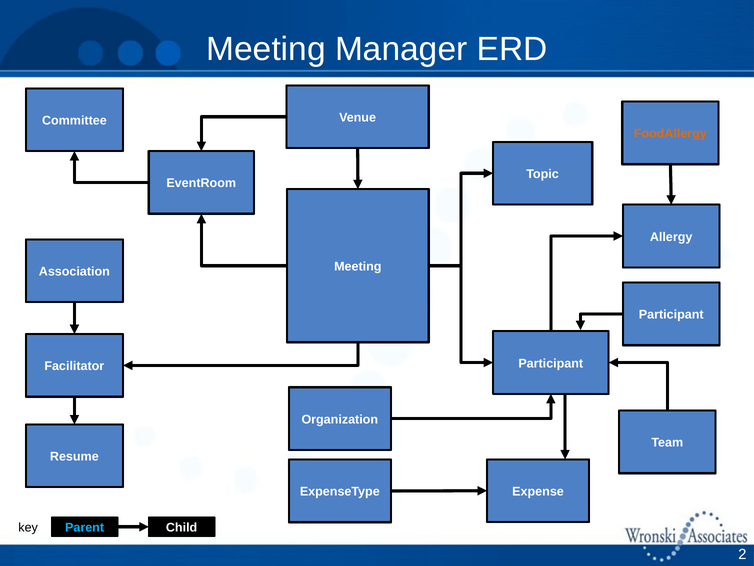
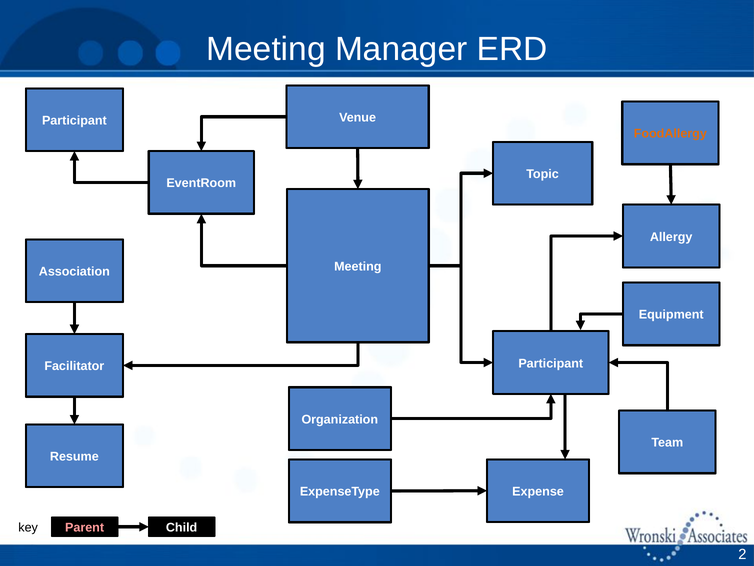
Committee: Committee -> Participant (74, 120)
Participant: Participant -> Equipment (671, 314)
Parent colour: light blue -> pink (85, 527)
